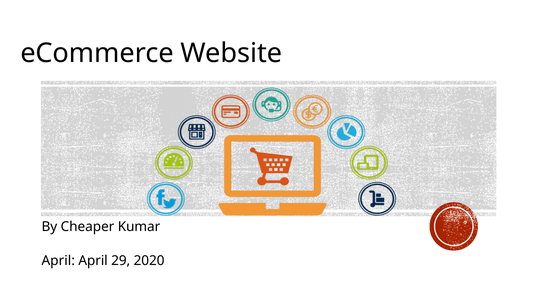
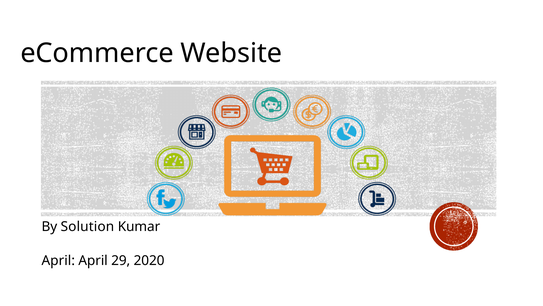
Cheaper: Cheaper -> Solution (87, 226)
